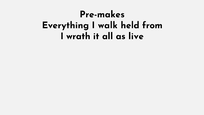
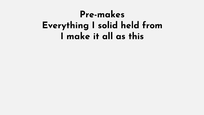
walk: walk -> solid (108, 25)
wrath: wrath -> make (78, 36)
live: live -> this (136, 36)
